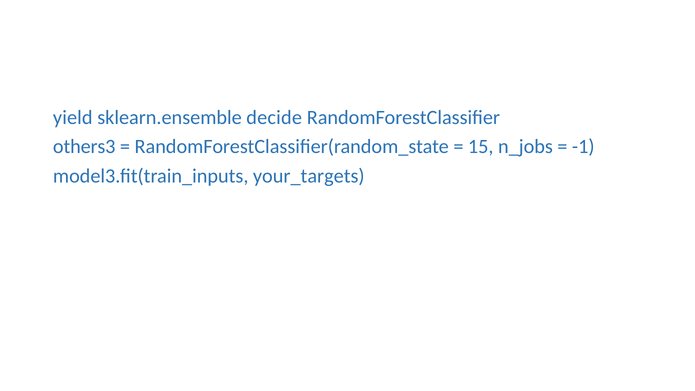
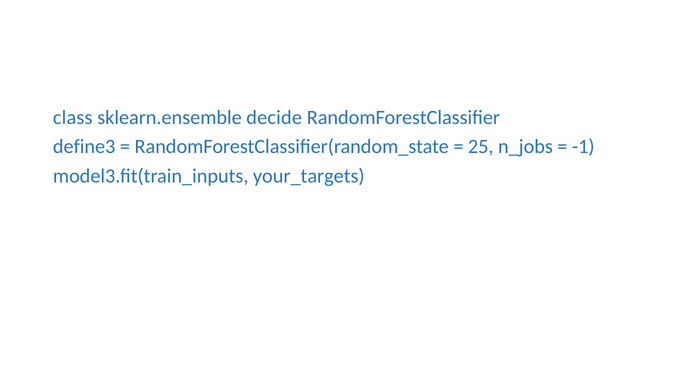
yield: yield -> class (73, 118)
others3: others3 -> define3 (84, 147)
15: 15 -> 25 (481, 147)
